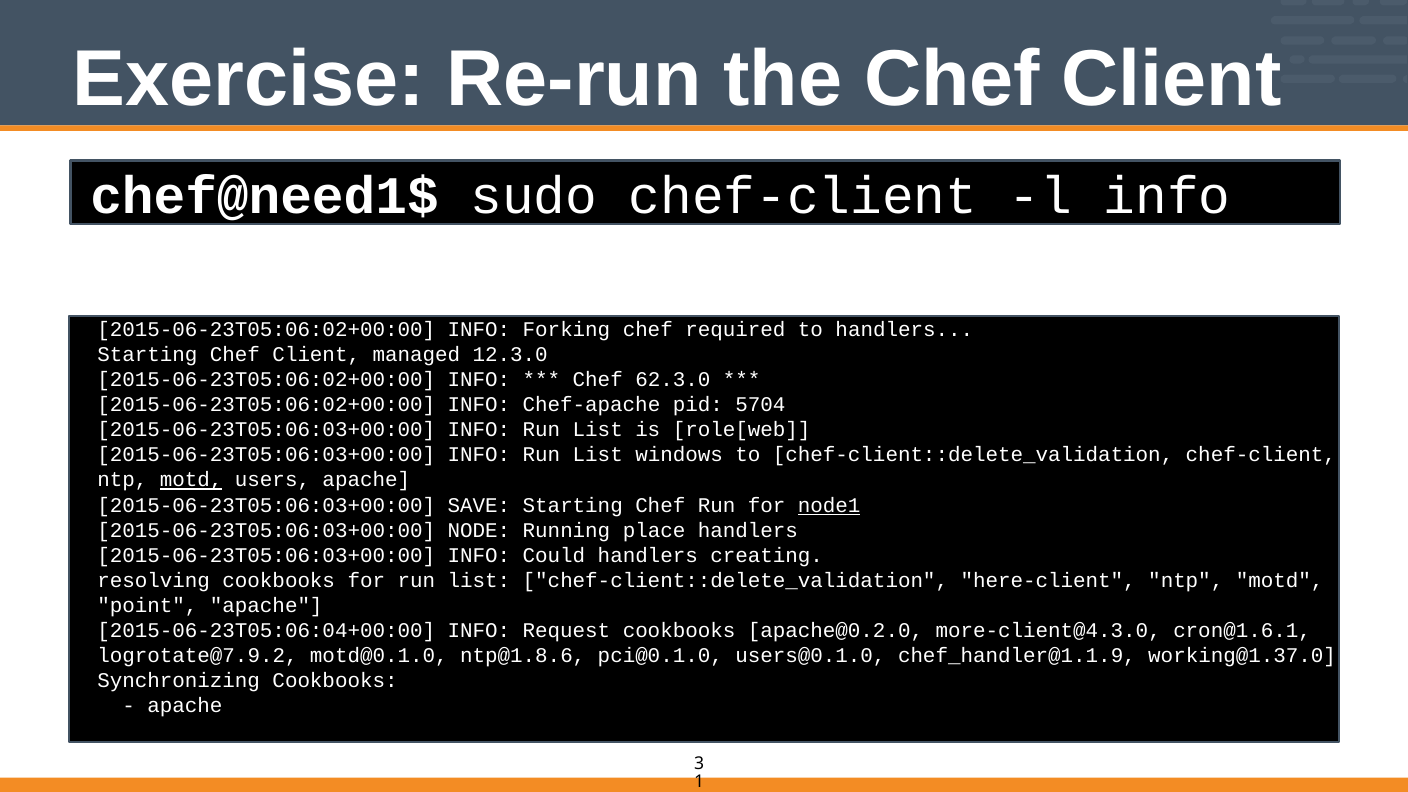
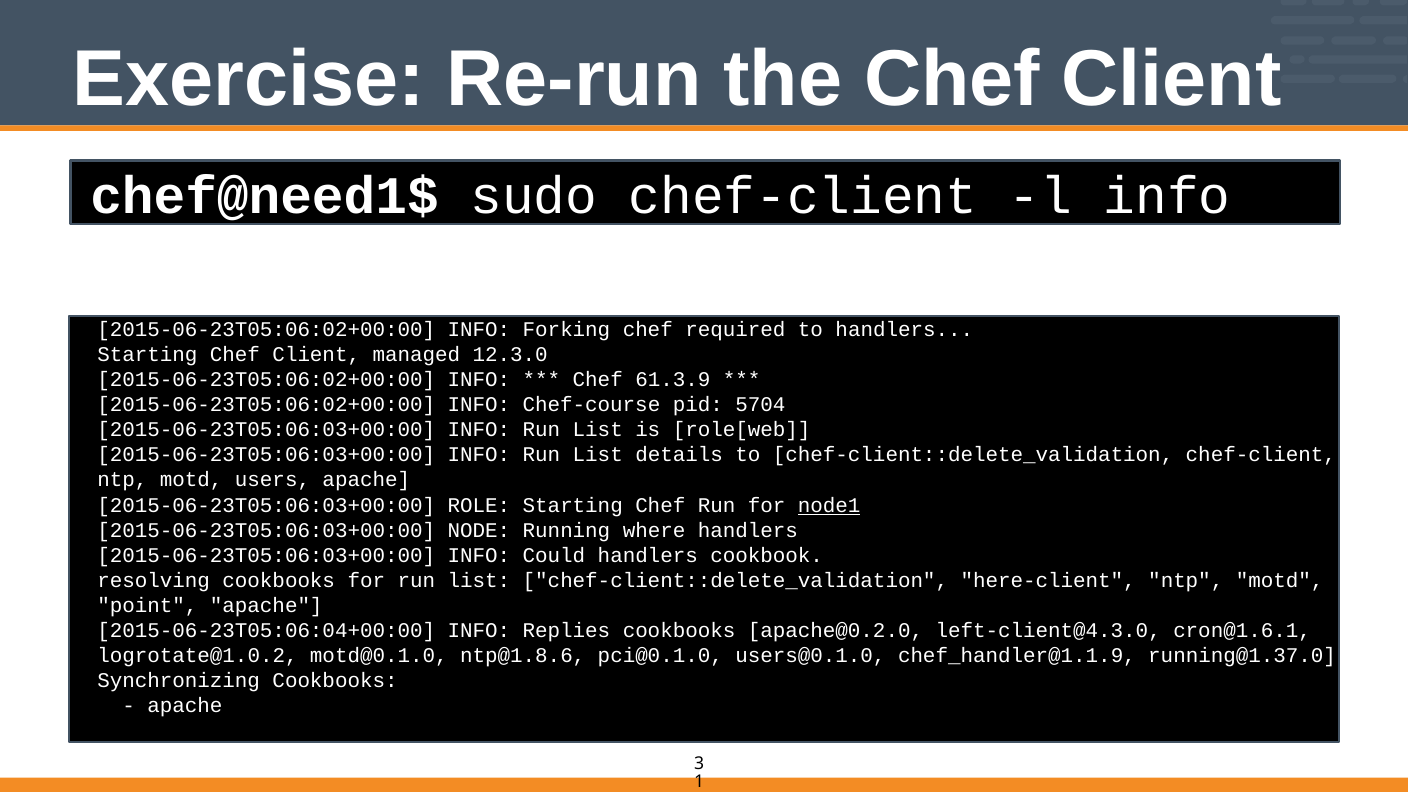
62.3.0: 62.3.0 -> 61.3.9 (673, 380)
Chef-apache: Chef-apache -> Chef-course (591, 405)
windows: windows -> details (679, 455)
motd underline: present -> none (191, 480)
SAVE: SAVE -> ROLE (479, 505)
place: place -> where (654, 530)
creating: creating -> cookbook (767, 555)
Request: Request -> Replies (566, 631)
more-client@4.3.0: more-client@4.3.0 -> left-client@4.3.0 (1048, 631)
logrotate@7.9.2: logrotate@7.9.2 -> logrotate@1.0.2 (197, 656)
working@1.37.0: working@1.37.0 -> running@1.37.0 (1242, 656)
